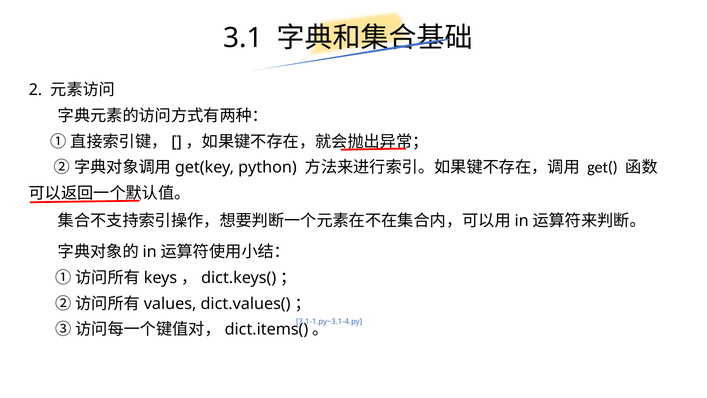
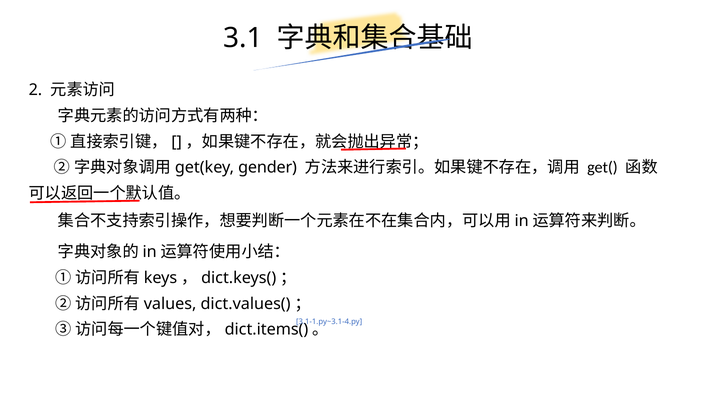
python: python -> gender (268, 167)
